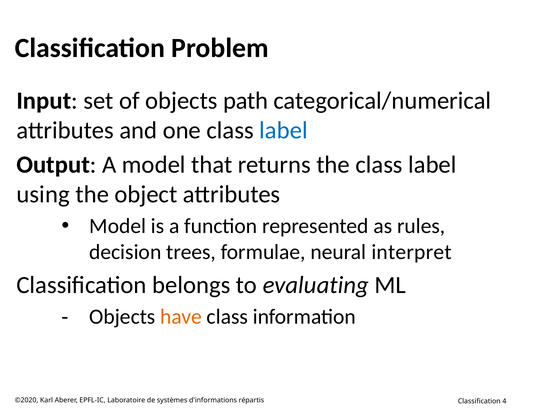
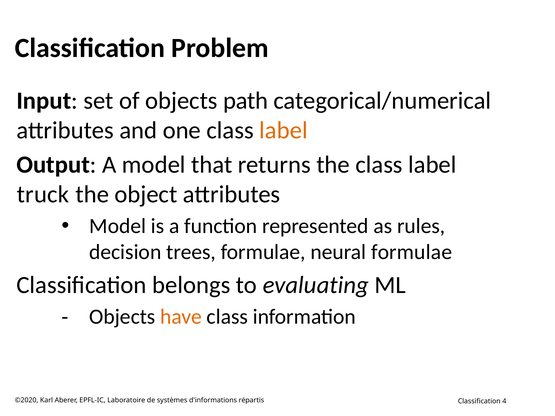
label colour: blue -> orange (283, 130)
using: using -> truck (43, 194)
neural interpret: interpret -> formulae (412, 252)
